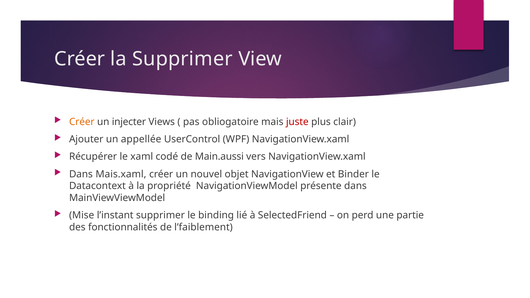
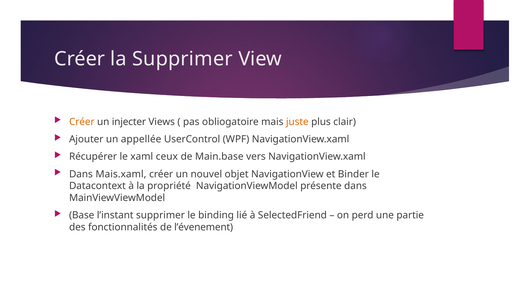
juste colour: red -> orange (297, 122)
codé: codé -> ceux (167, 157)
Main.aussi: Main.aussi -> Main.base (219, 157)
Mise: Mise -> Base (82, 215)
l’faiblement: l’faiblement -> l’évenement (204, 227)
